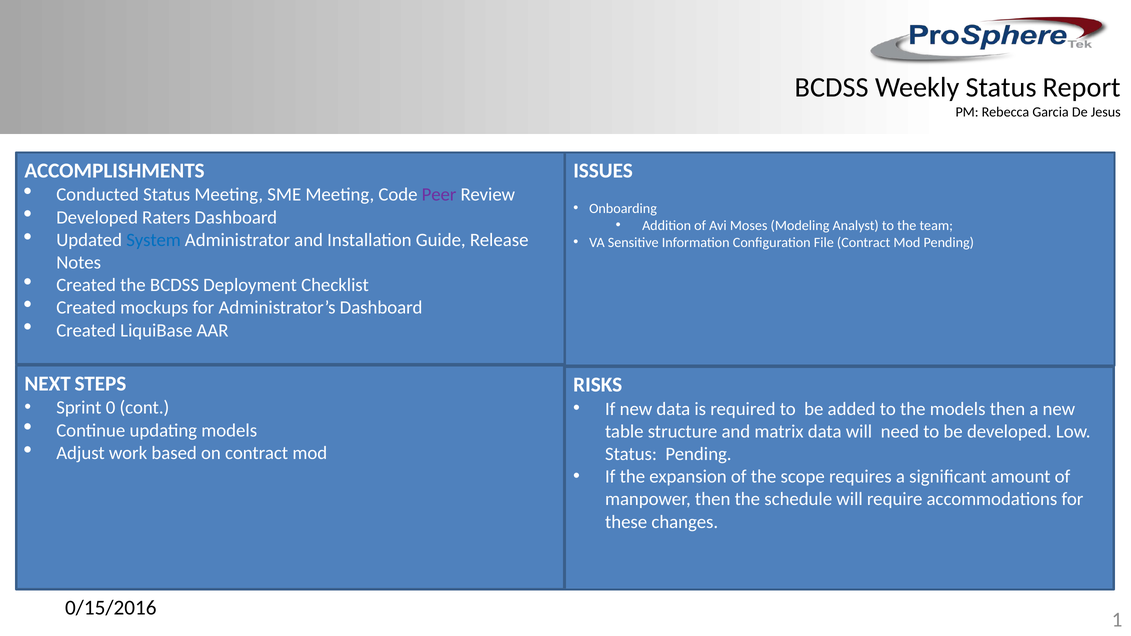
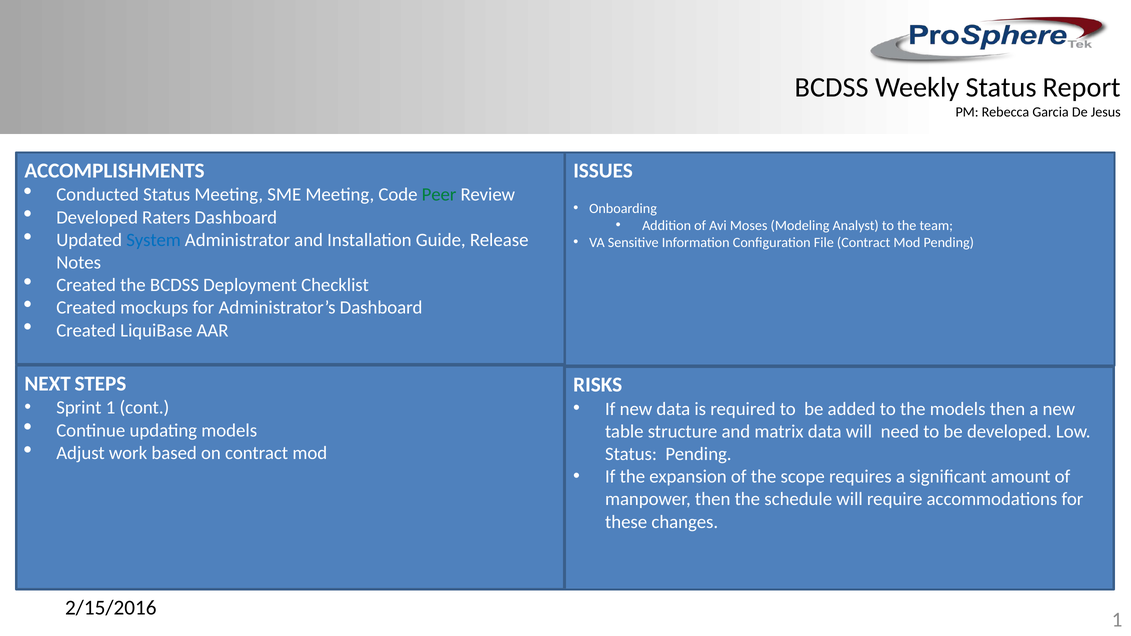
Peer colour: purple -> green (439, 195)
Sprint 0: 0 -> 1 (111, 408)
0/15/2016: 0/15/2016 -> 2/15/2016 (111, 608)
